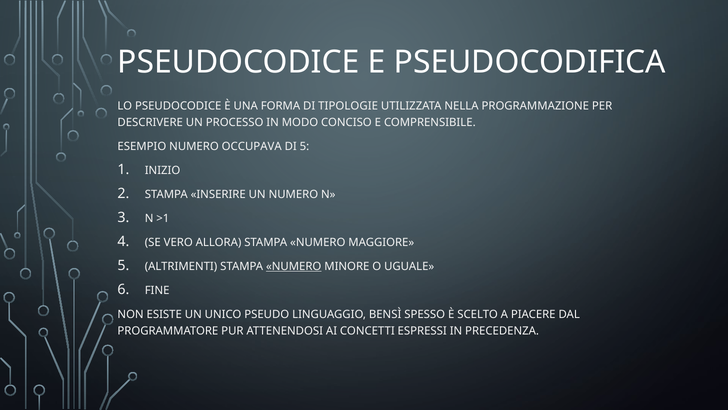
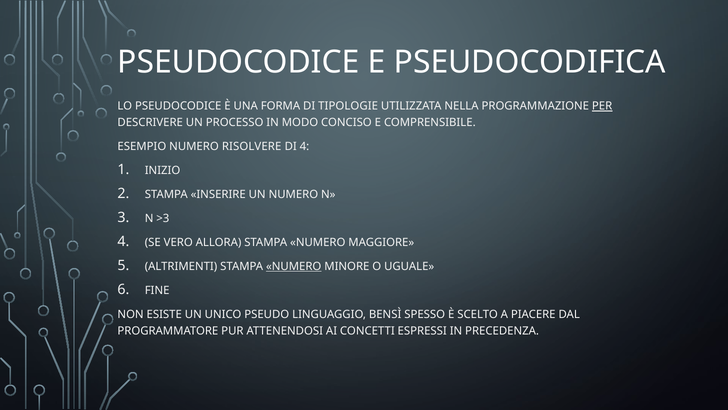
PER underline: none -> present (602, 106)
OCCUPAVA: OCCUPAVA -> RISOLVERE (252, 146)
DI 5: 5 -> 4 (304, 146)
>1: >1 -> >3 (163, 218)
